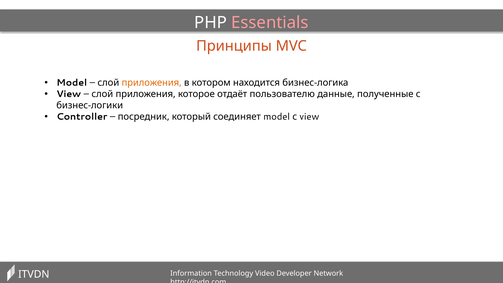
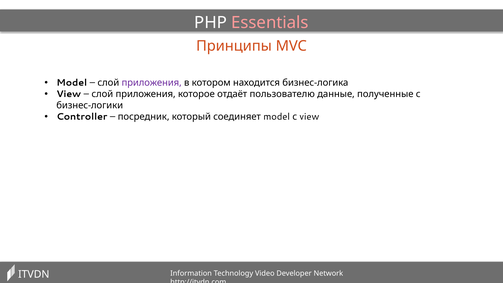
приложения colour: orange -> purple (152, 83)
